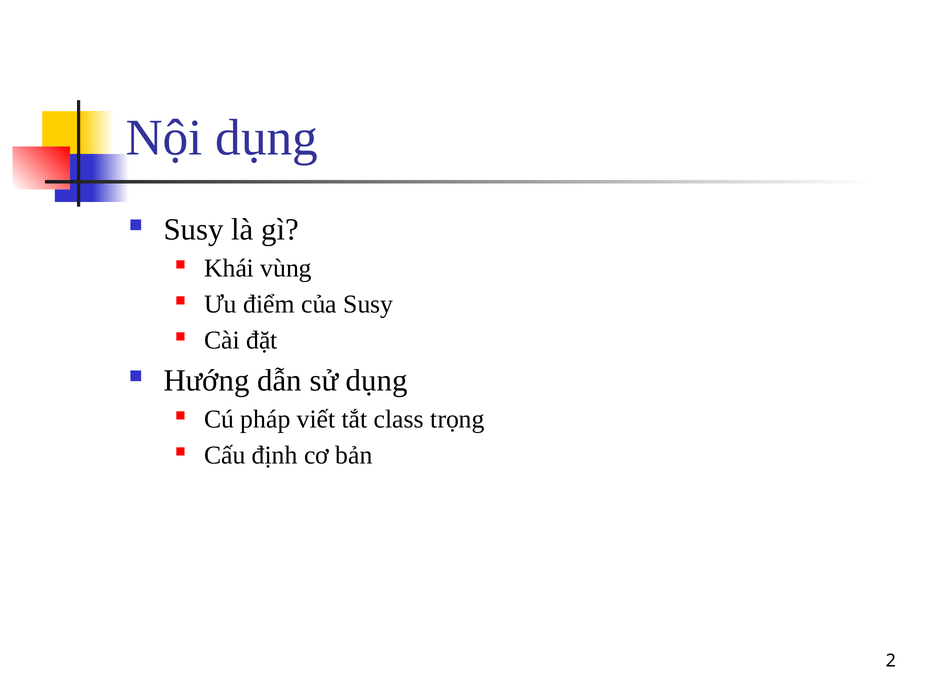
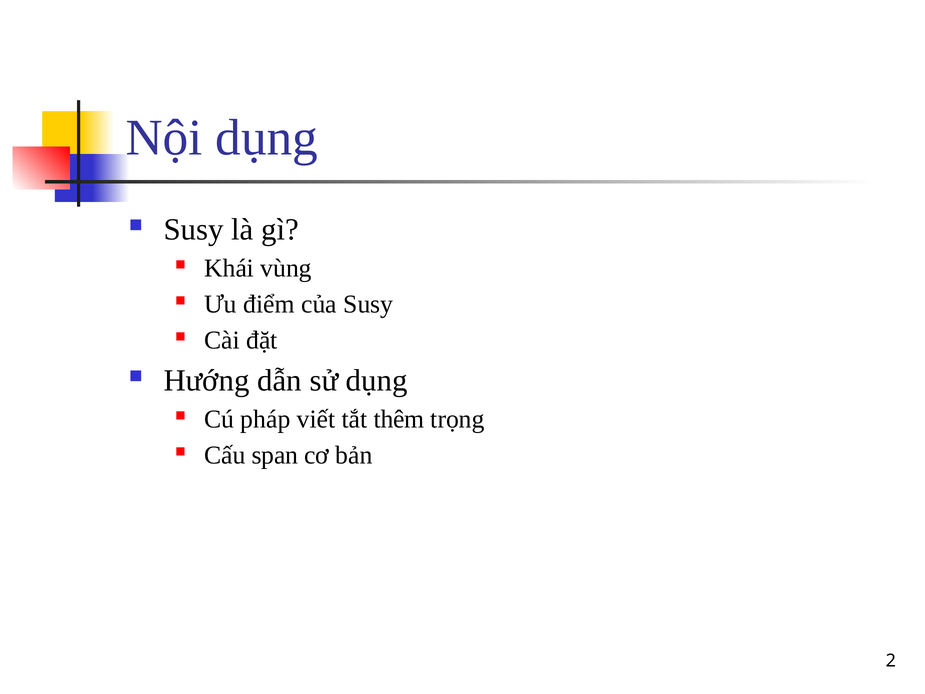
class: class -> thêm (399, 419)
định: định -> span (275, 455)
